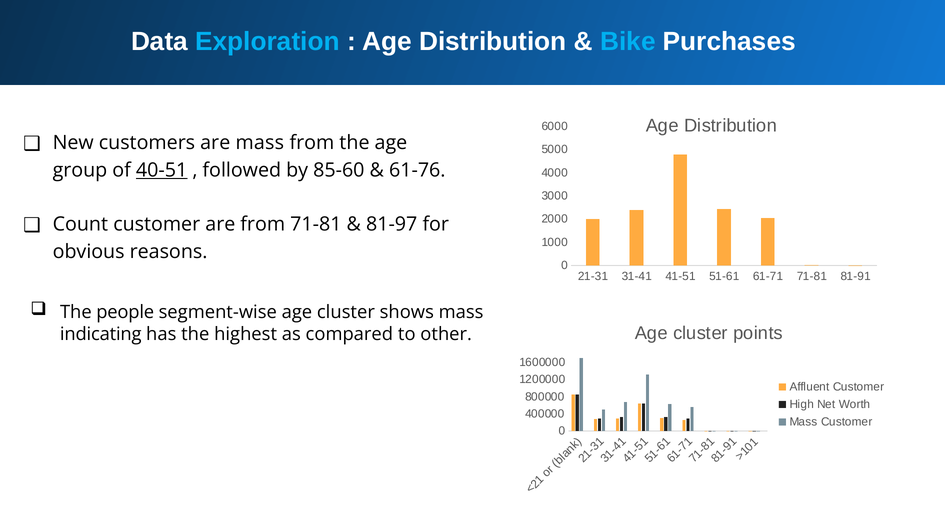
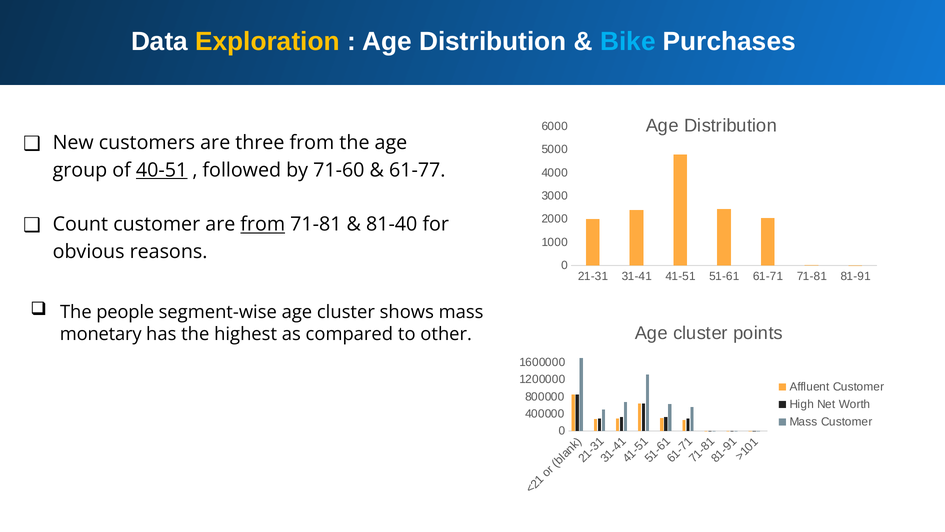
Exploration colour: light blue -> yellow (267, 42)
are mass: mass -> three (260, 143)
85-60: 85-60 -> 71-60 (339, 170)
61-76: 61-76 -> 61-77 (417, 170)
from underline: none -> present (263, 224)
81-97: 81-97 -> 81-40 (392, 224)
indicating: indicating -> monetary (101, 334)
